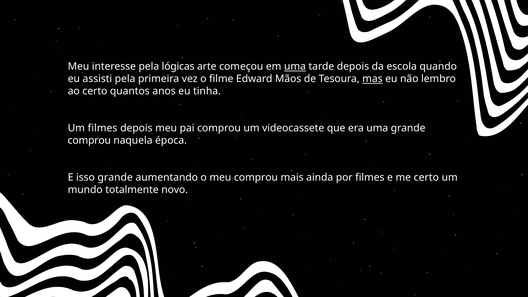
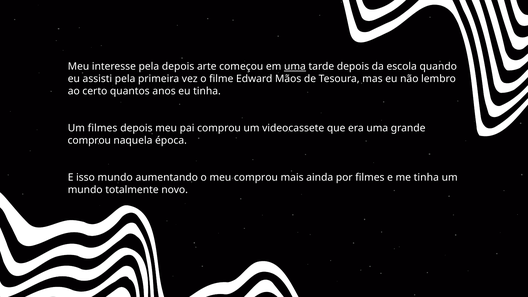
pela lógicas: lógicas -> depois (178, 67)
mas underline: present -> none (372, 79)
isso grande: grande -> mundo (115, 177)
me certo: certo -> tinha (426, 177)
